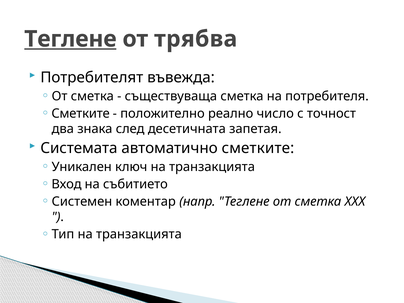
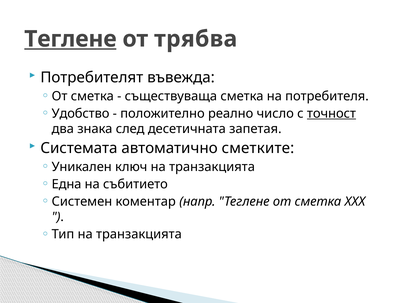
Сметките: Сметките -> Удобство (81, 113)
точност underline: none -> present (331, 113)
Вход: Вход -> Една (67, 184)
